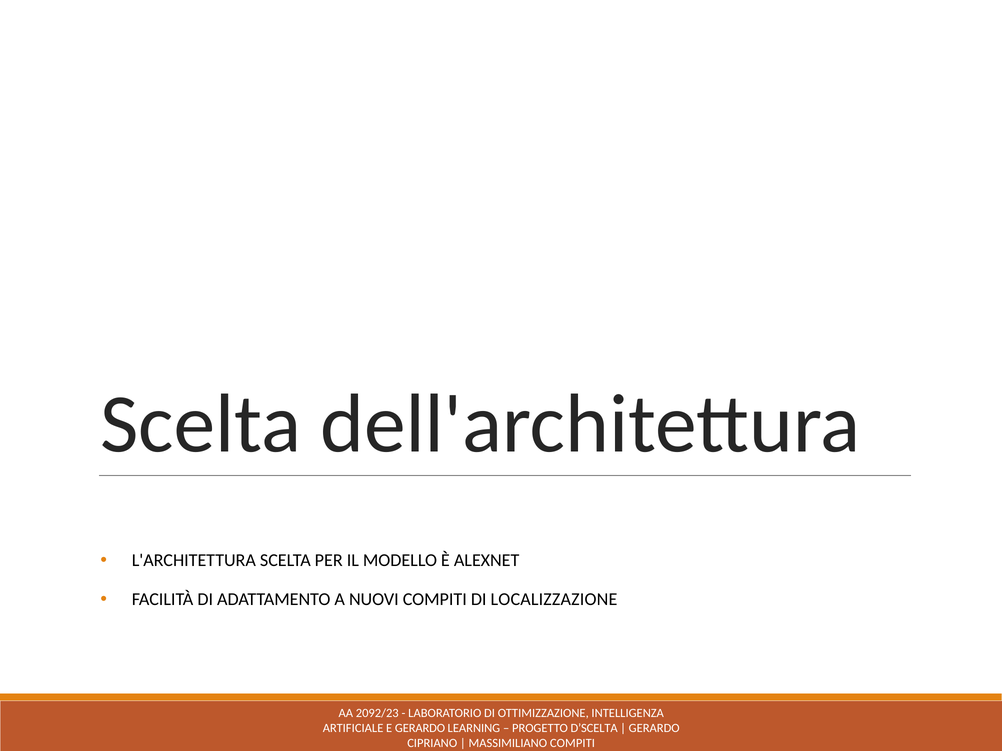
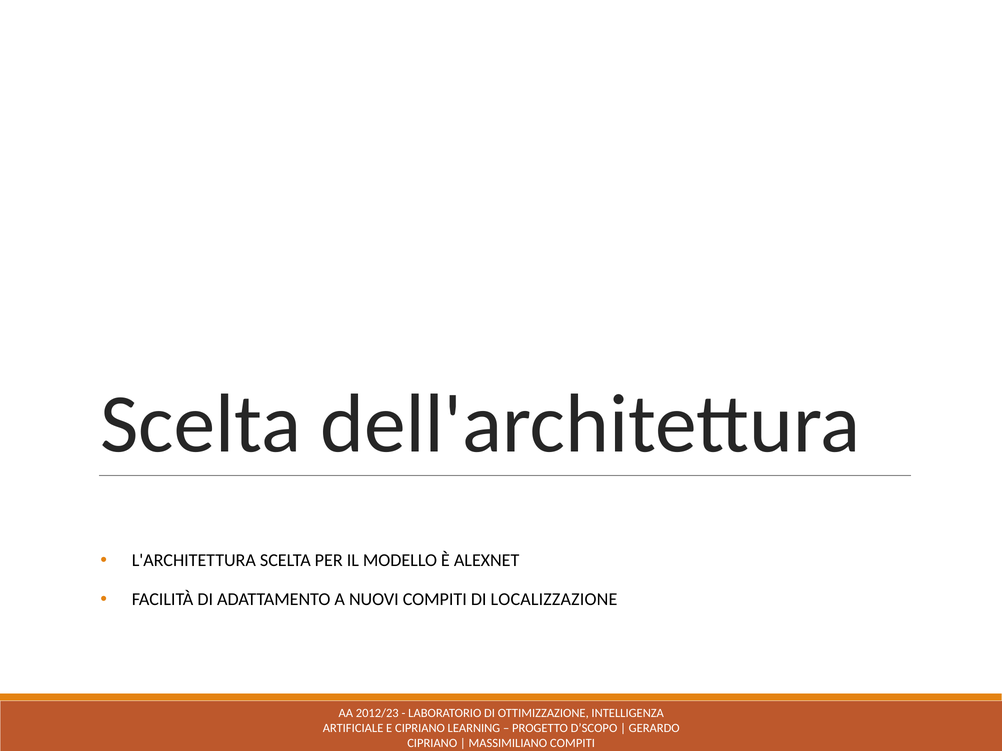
2092/23: 2092/23 -> 2012/23 (377, 714)
E GERARDO: GERARDO -> CIPRIANO (420, 729)
D’SCELTA: D’SCELTA -> D’SCOPO (594, 729)
